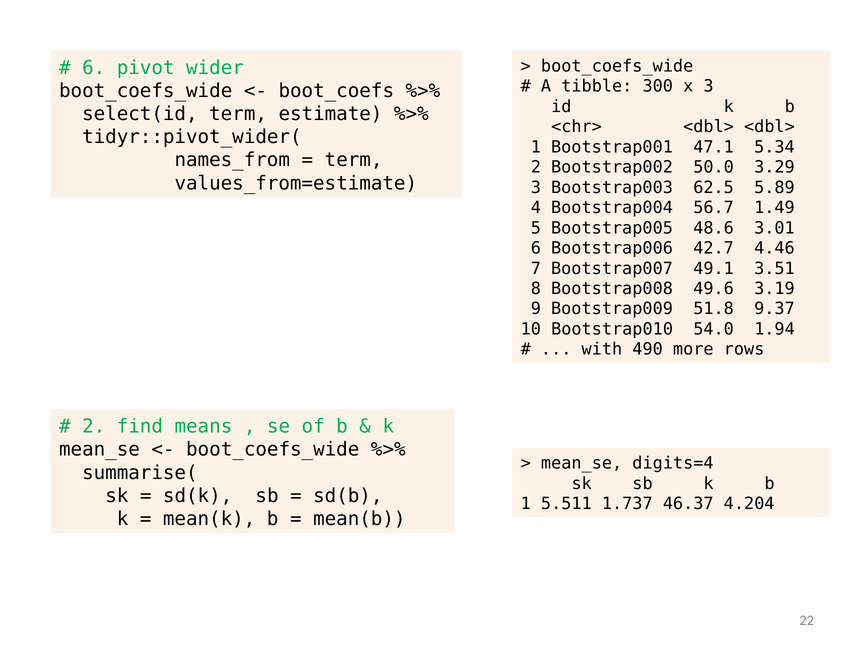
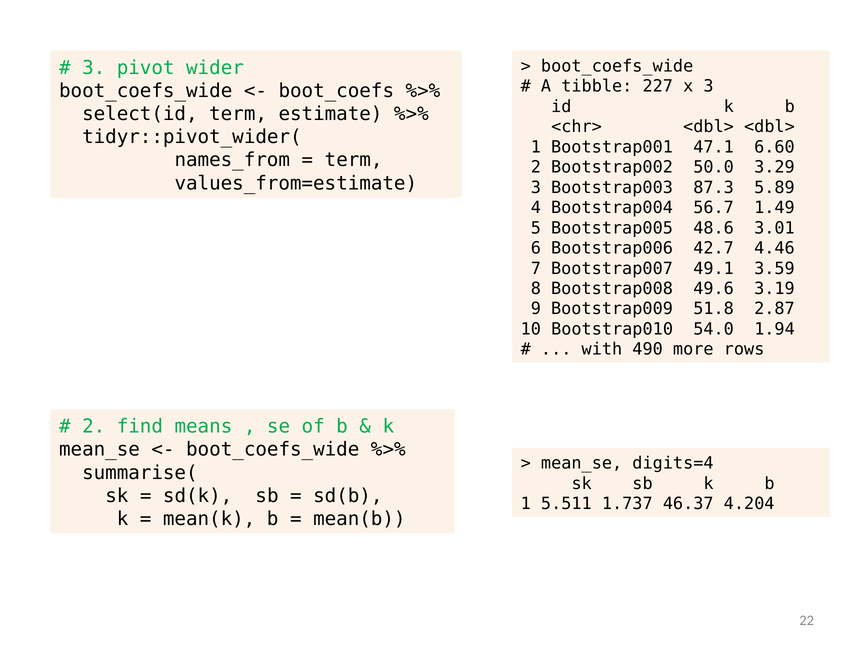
6: 6 -> 3 (94, 68)
300: 300 -> 227 (658, 86)
5.34: 5.34 -> 6.60 (774, 147)
62.5: 62.5 -> 87.3 (714, 187)
3.51: 3.51 -> 3.59 (774, 268)
9.37: 9.37 -> 2.87 (774, 309)
